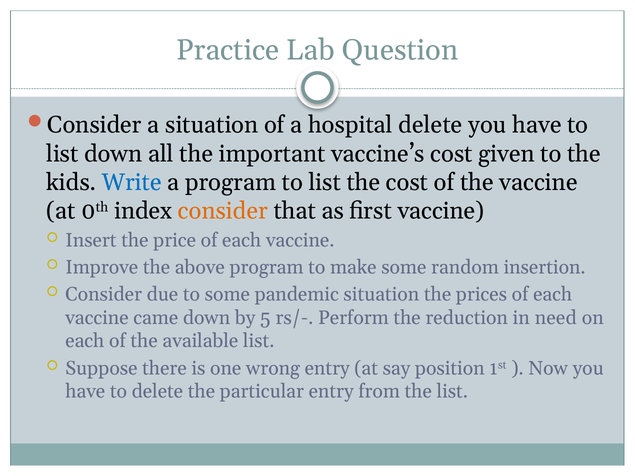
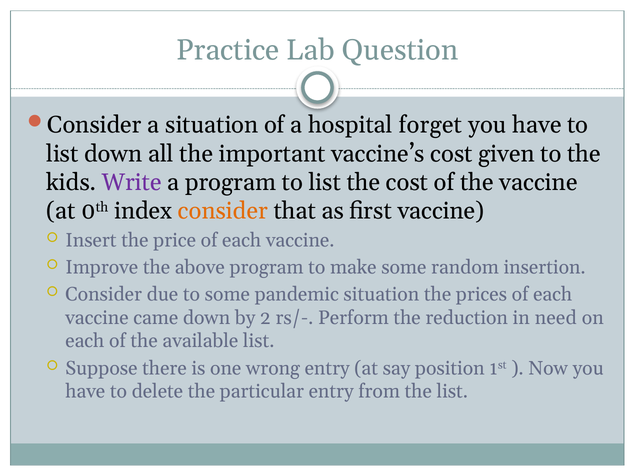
hospital delete: delete -> forget (430, 125)
Write colour: blue -> purple (132, 182)
5: 5 -> 2 (265, 318)
